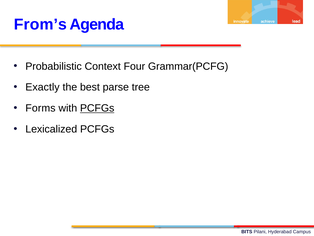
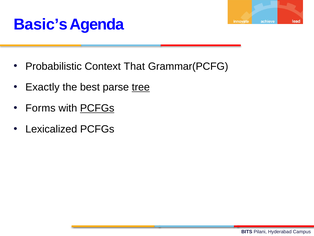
From’s: From’s -> Basic’s (41, 24)
Four: Four -> That (134, 66)
tree underline: none -> present (141, 87)
